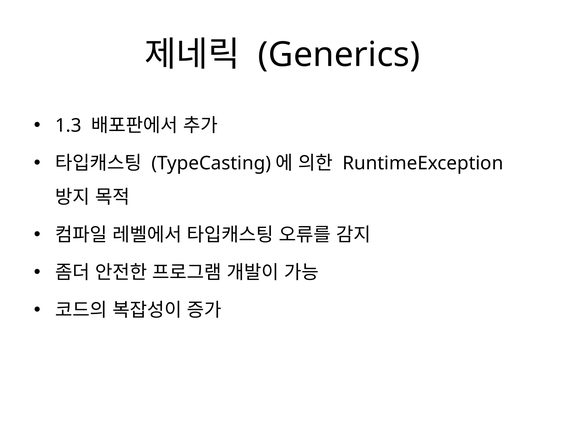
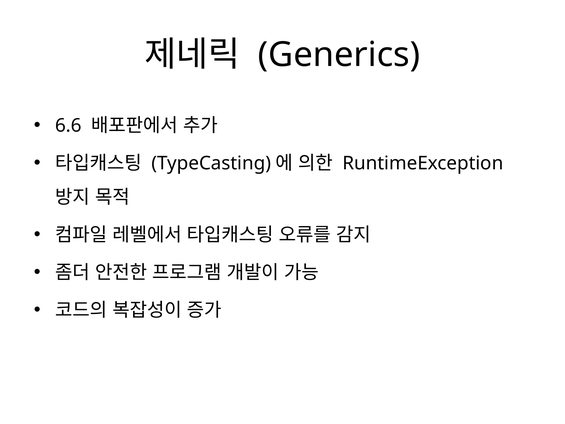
1.3: 1.3 -> 6.6 (68, 126)
